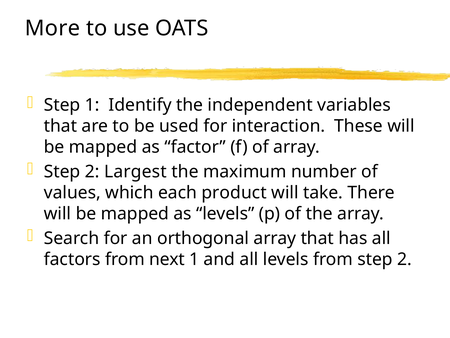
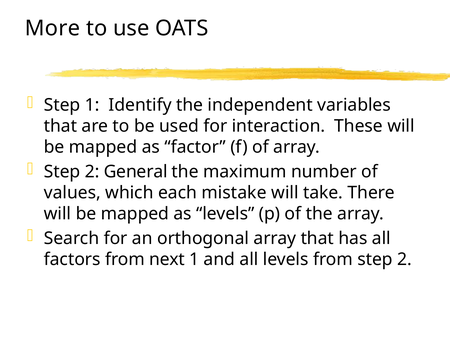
Largest: Largest -> General (136, 171)
product: product -> mistake (234, 192)
